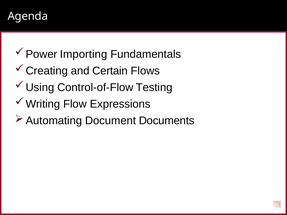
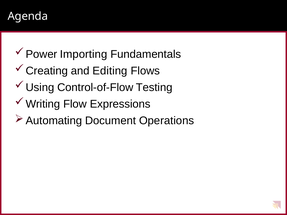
Certain: Certain -> Editing (110, 71)
Documents: Documents -> Operations (167, 121)
